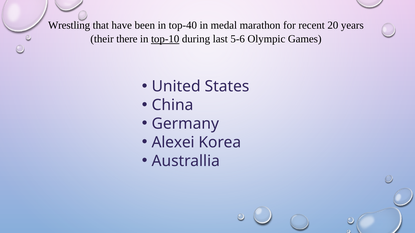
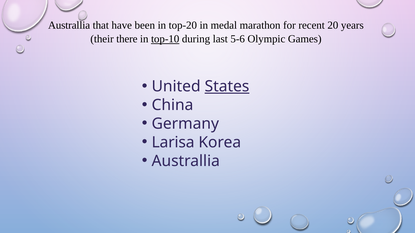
Wrestling: Wrestling -> Australlia (69, 25)
top-40: top-40 -> top-20 (183, 25)
States underline: none -> present (227, 87)
Alexei: Alexei -> Larisa (173, 143)
